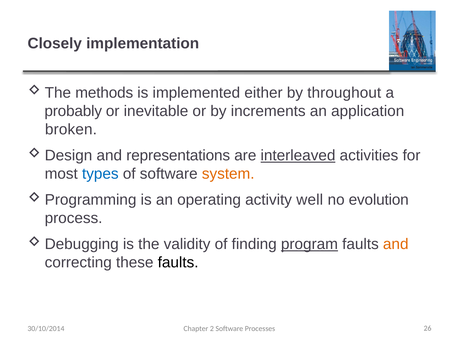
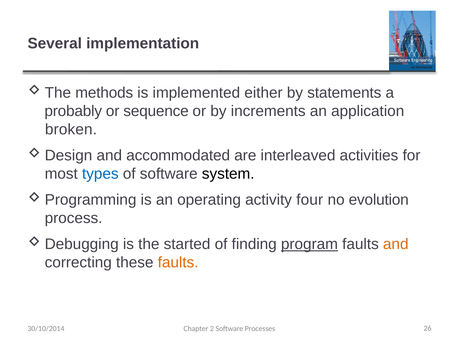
Closely: Closely -> Several (55, 44)
throughout: throughout -> statements (344, 93)
inevitable: inevitable -> sequence (156, 111)
representations: representations -> accommodated (178, 156)
interleaved underline: present -> none (298, 156)
system colour: orange -> black (228, 174)
well: well -> four (310, 200)
validity: validity -> started (187, 244)
faults colour: black -> orange (178, 263)
